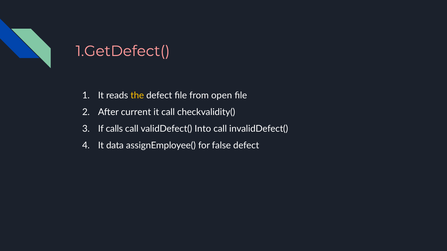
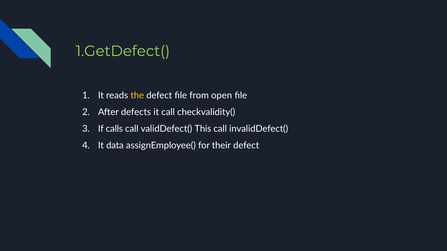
1.GetDefect( colour: pink -> light green (123, 51)
current: current -> defects (136, 112)
Into: Into -> This (203, 129)
false: false -> their (221, 146)
